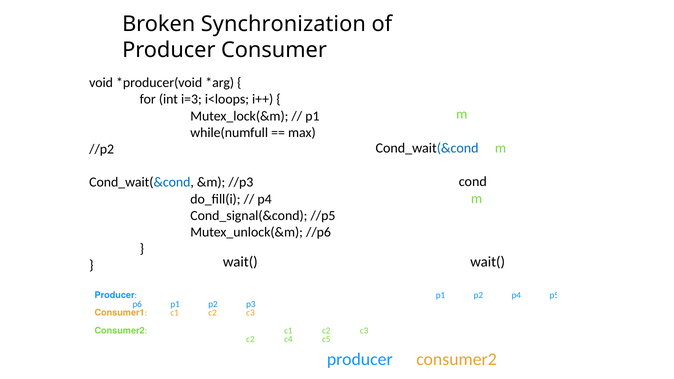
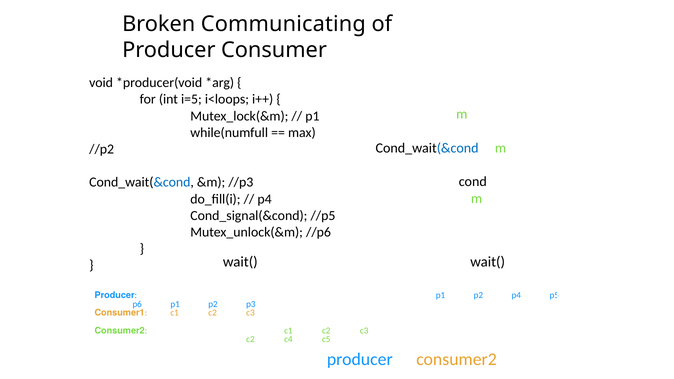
Synchronization: Synchronization -> Communicating (283, 24)
i=3: i=3 -> i=5 (191, 99)
